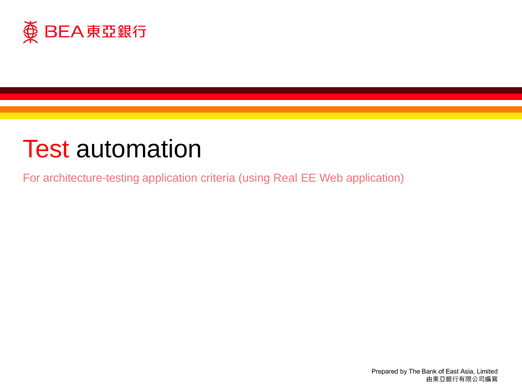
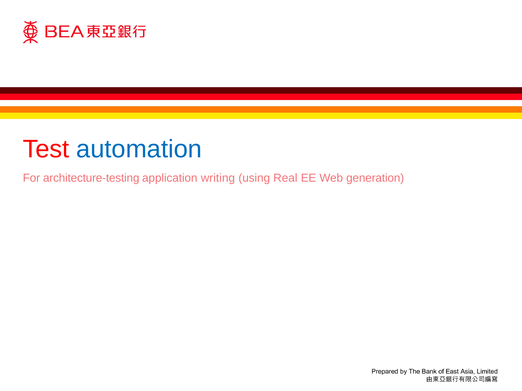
automation colour: black -> blue (139, 149)
criteria: criteria -> writing (218, 178)
Web application: application -> generation (375, 178)
